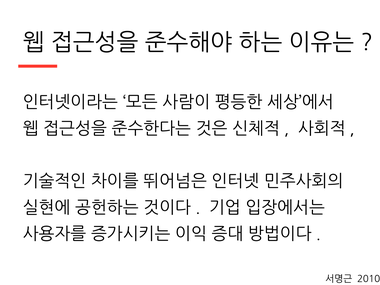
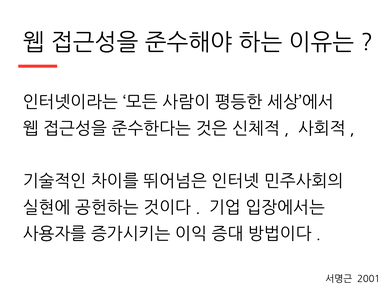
2010: 2010 -> 2001 (369, 279)
